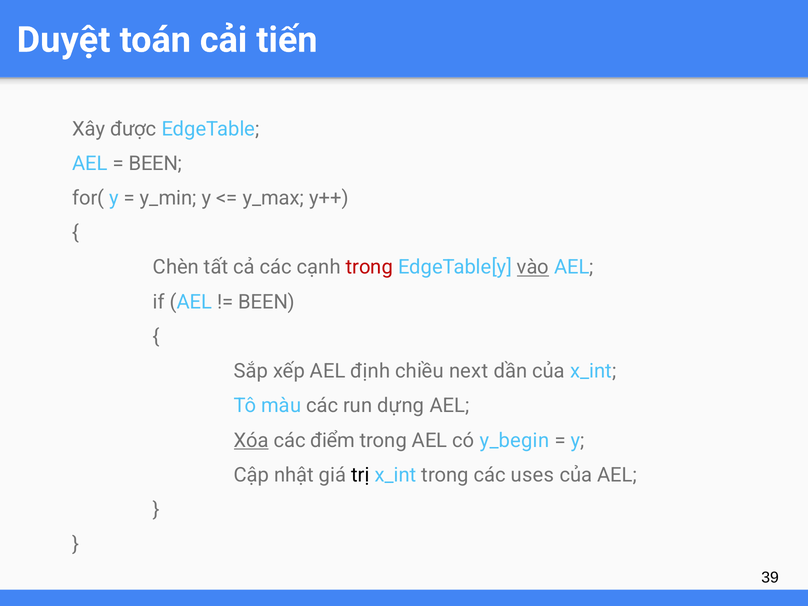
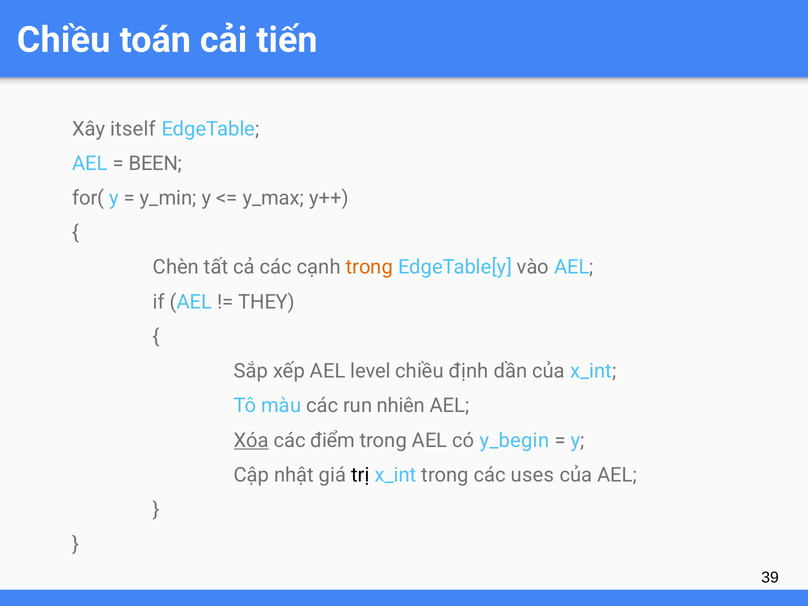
Duyệt: Duyệt -> Chiều (64, 40)
được: được -> itself (133, 129)
trong colour: red -> orange (369, 267)
vào underline: present -> none (533, 267)
BEEN: BEEN -> THEY (267, 302)
định: định -> level (371, 371)
next: next -> định (469, 371)
dựng: dựng -> nhiên (401, 406)
